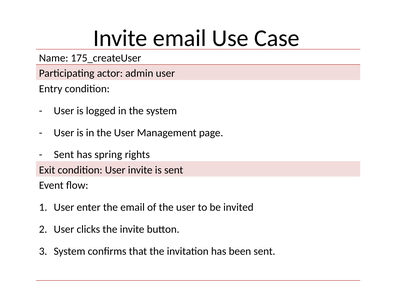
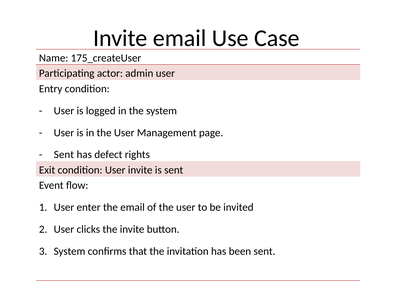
spring: spring -> defect (108, 154)
